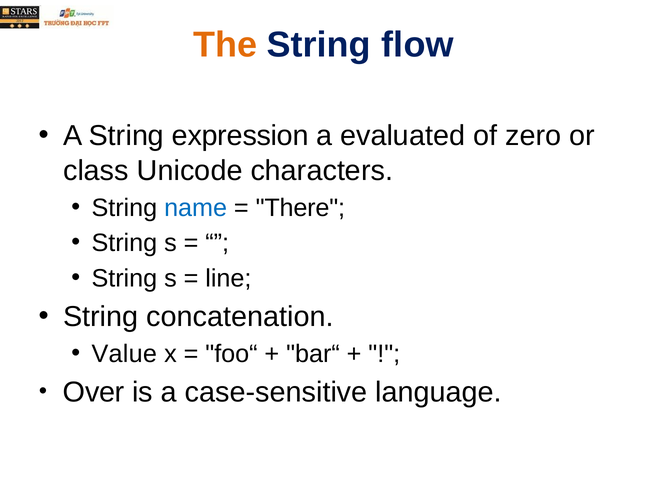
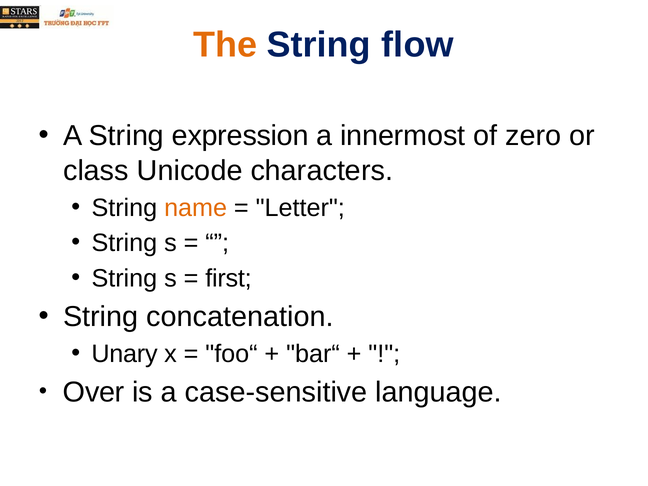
evaluated: evaluated -> innermost (403, 136)
name colour: blue -> orange (196, 208)
There: There -> Letter (300, 208)
line: line -> first (229, 278)
Value: Value -> Unary (125, 354)
